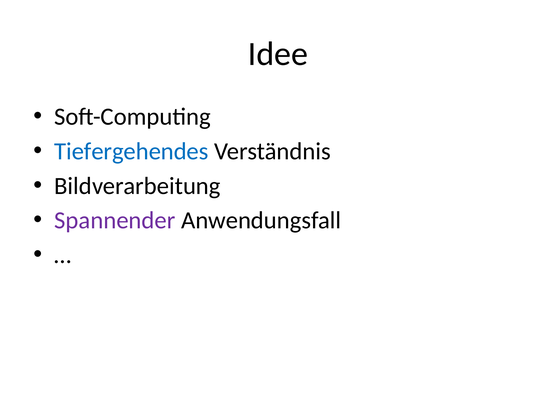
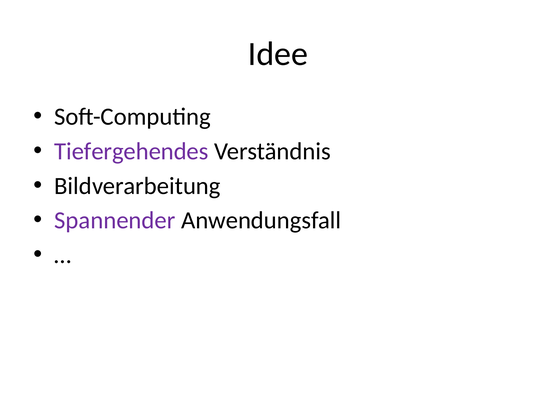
Tiefergehendes colour: blue -> purple (131, 151)
